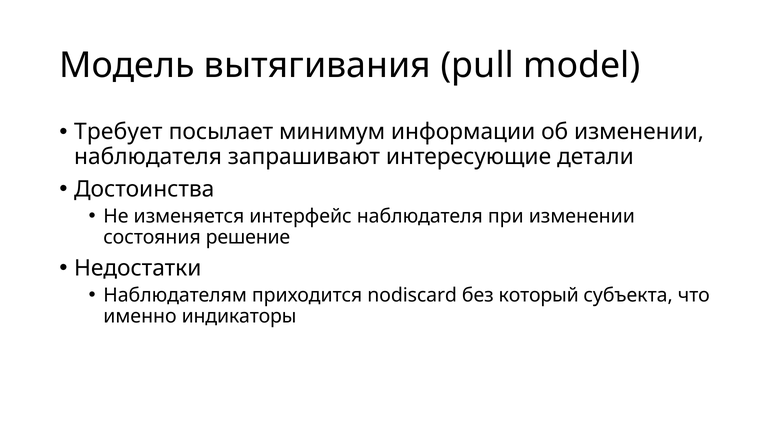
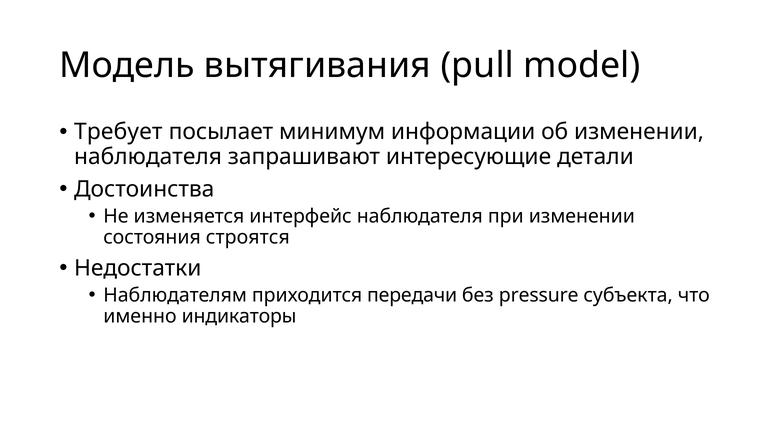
решение: решение -> строятся (248, 237)
nodiscard: nodiscard -> передачи (412, 295)
который: который -> pressure (539, 295)
